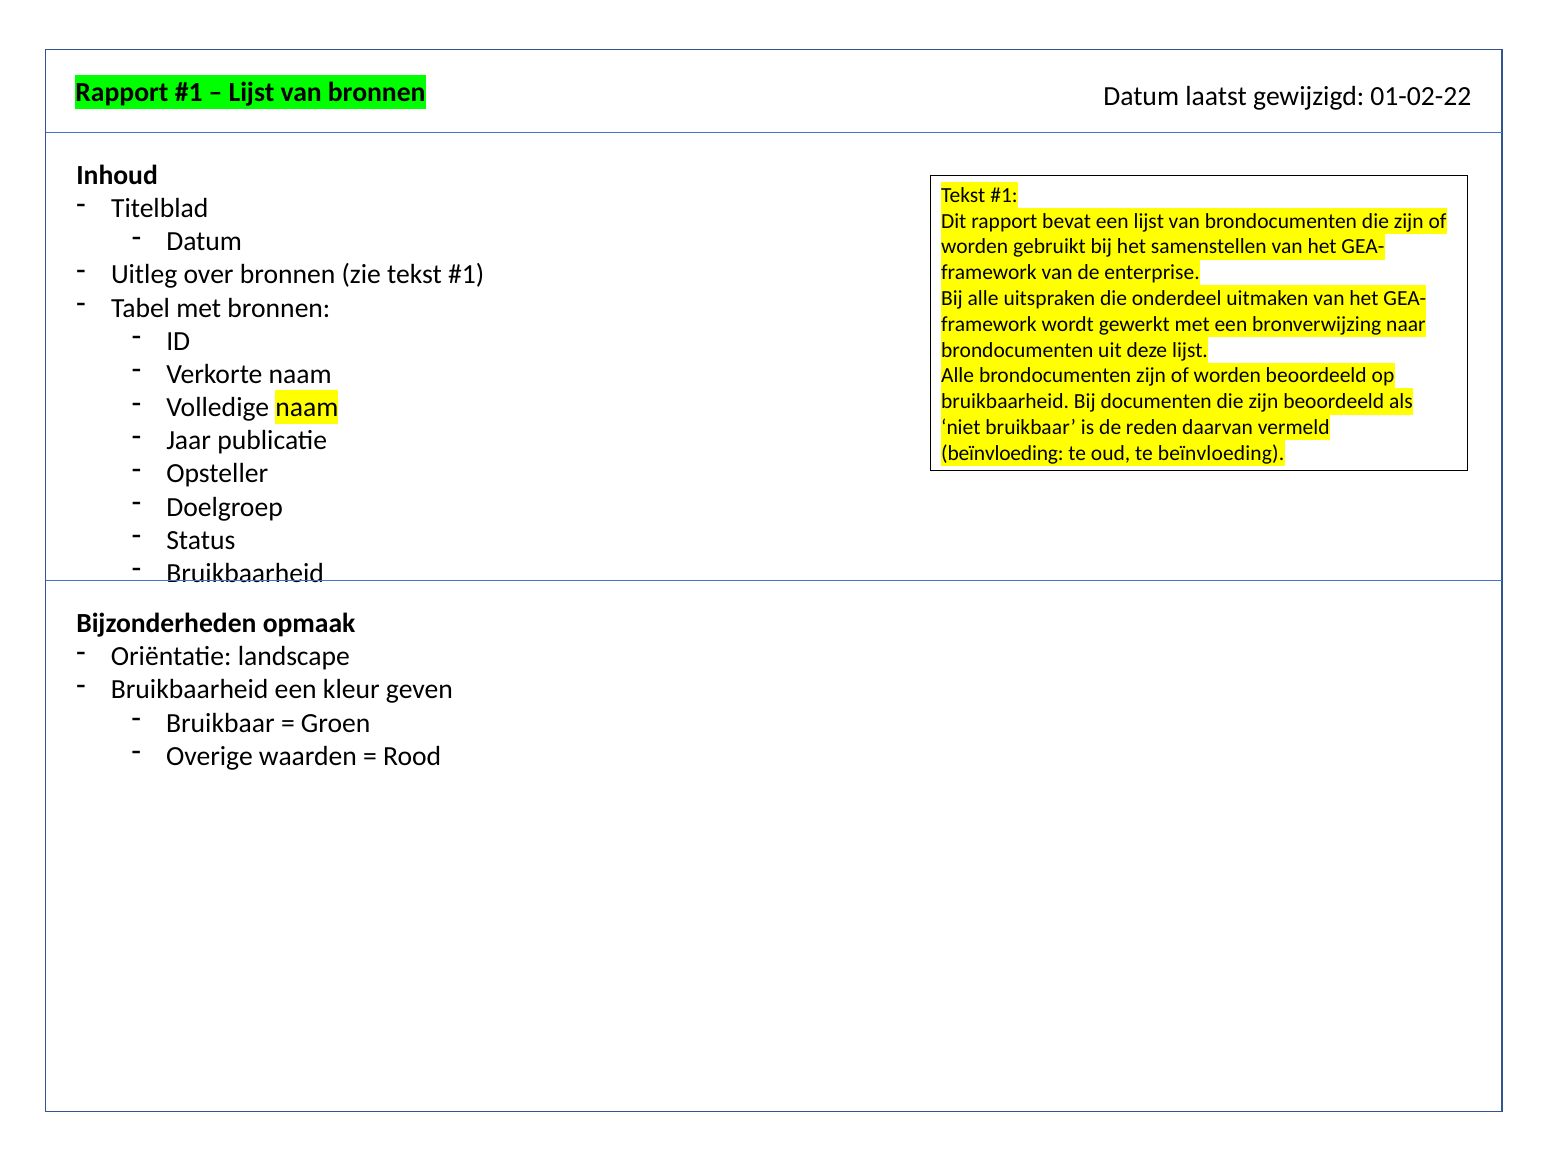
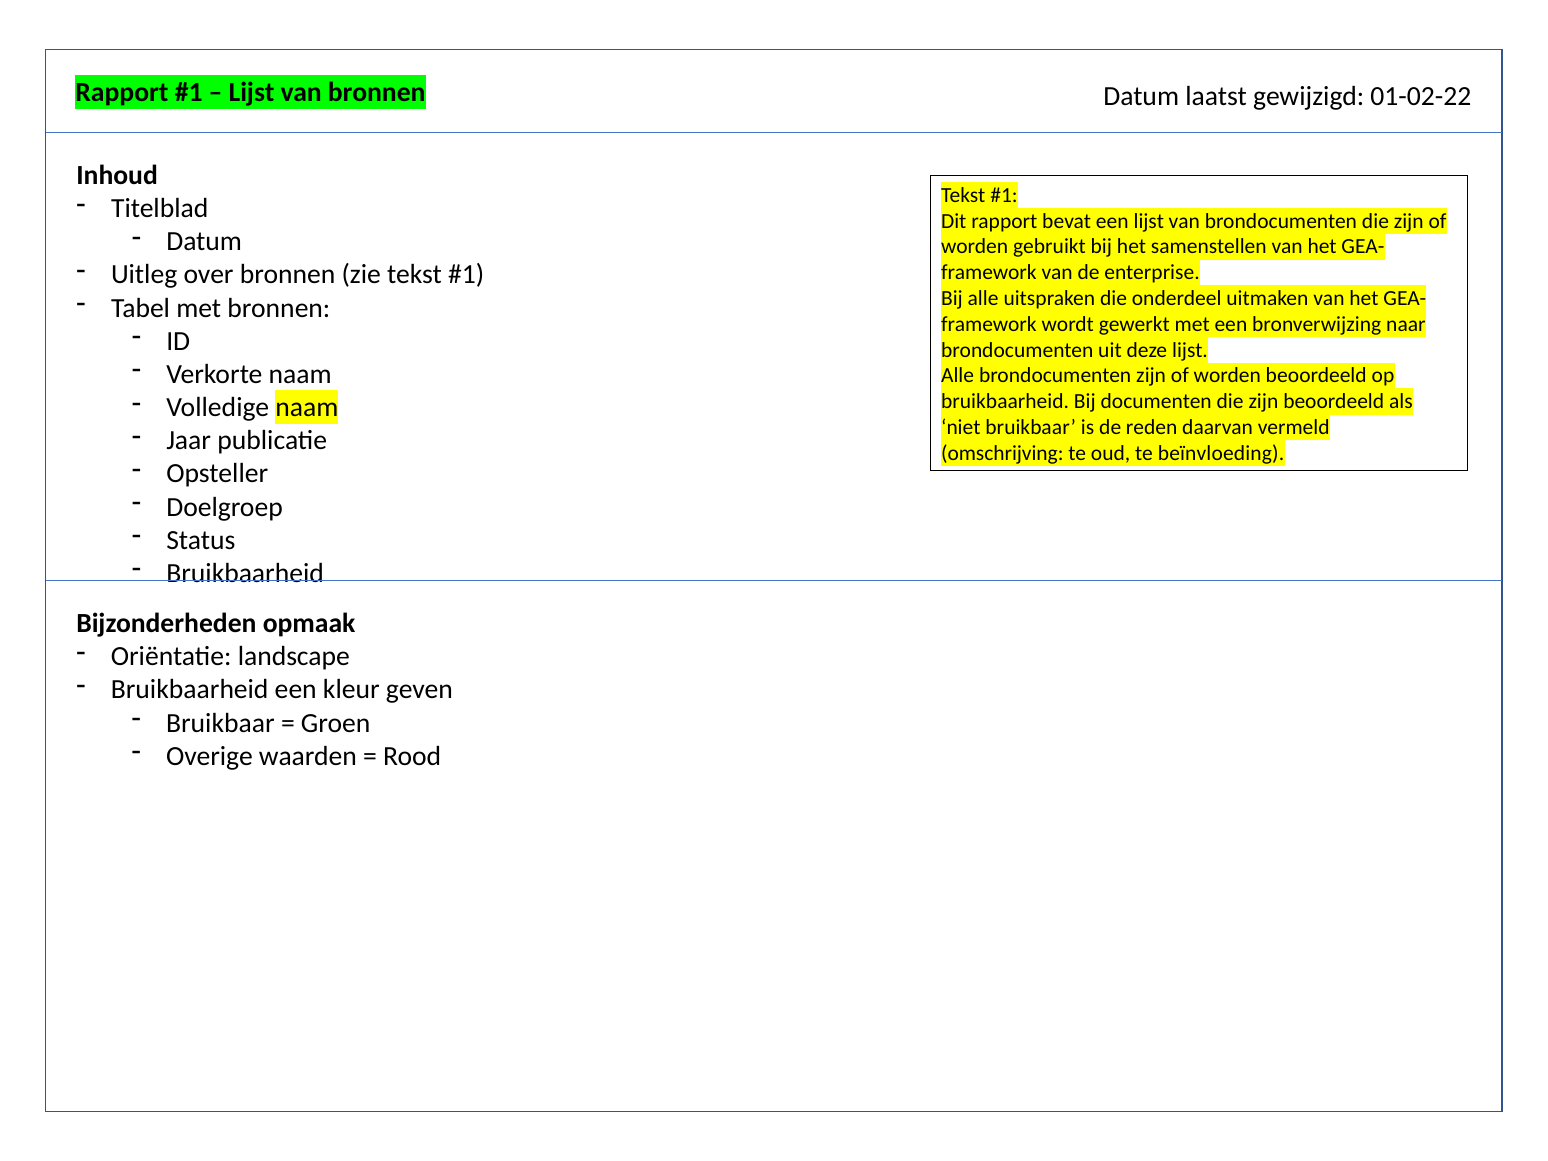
beïnvloeding: beïnvloeding -> omschrijving (1002, 453)
